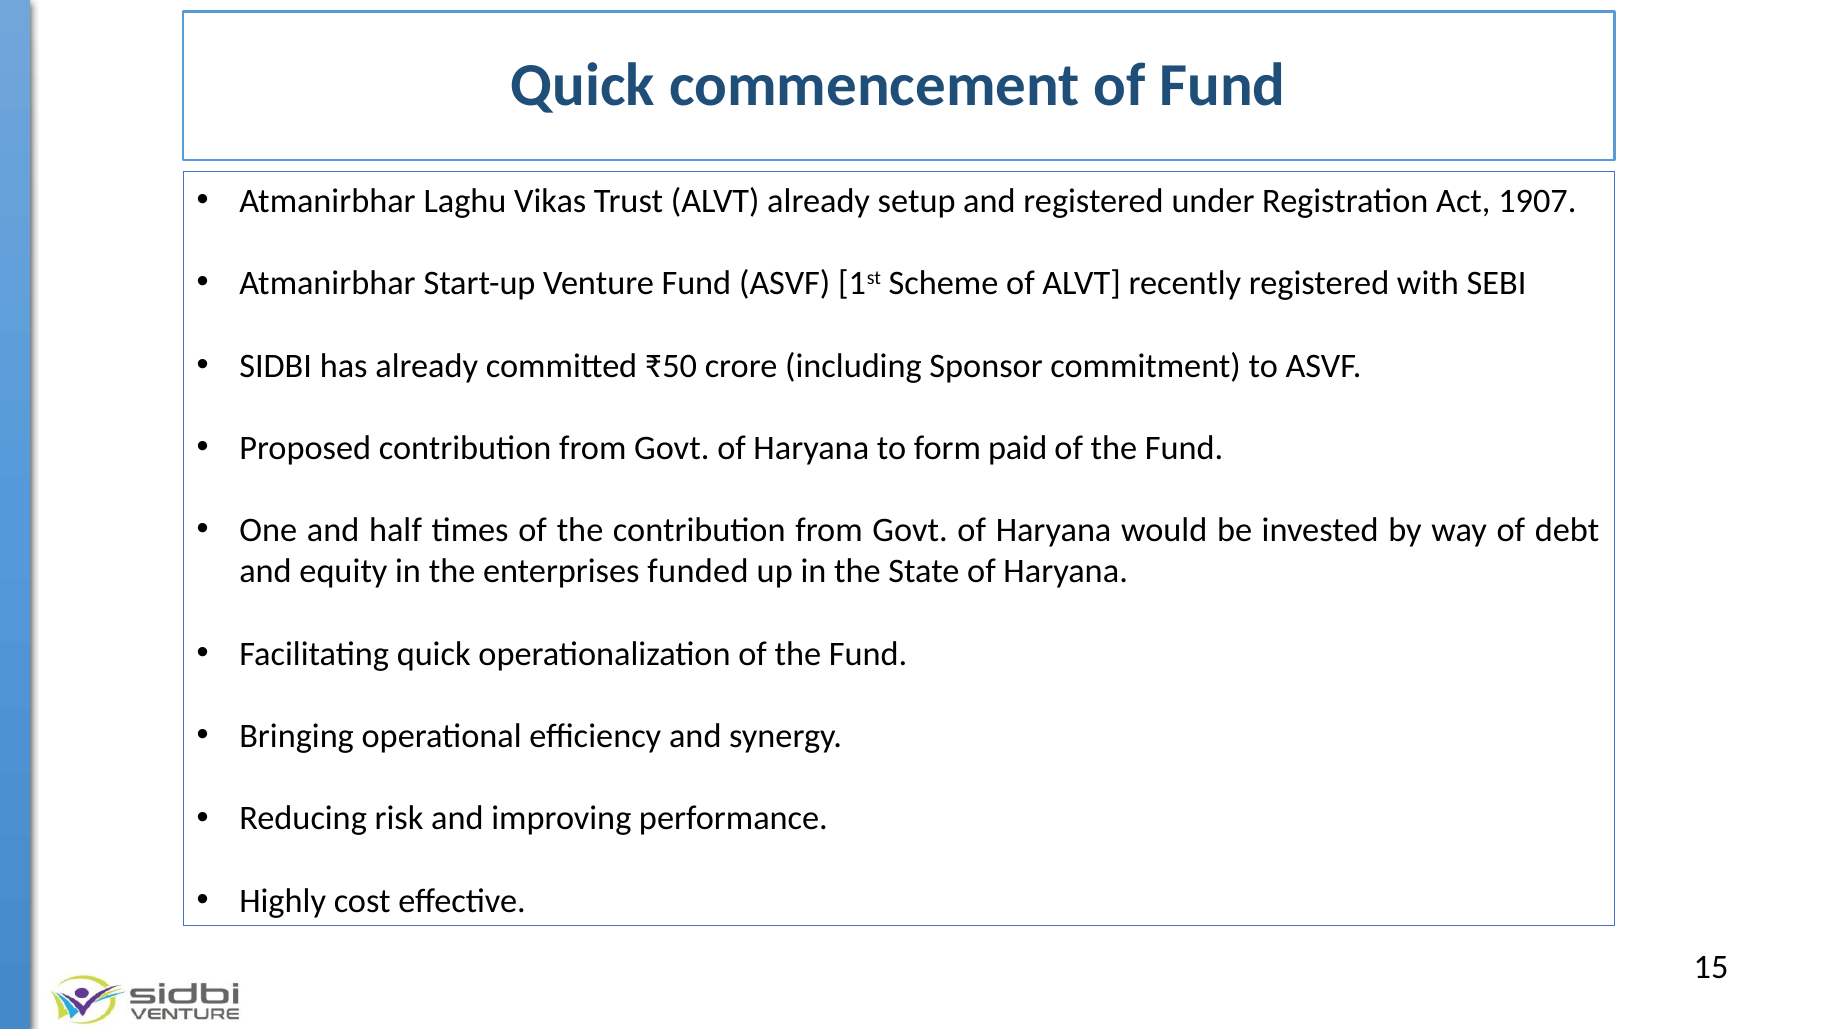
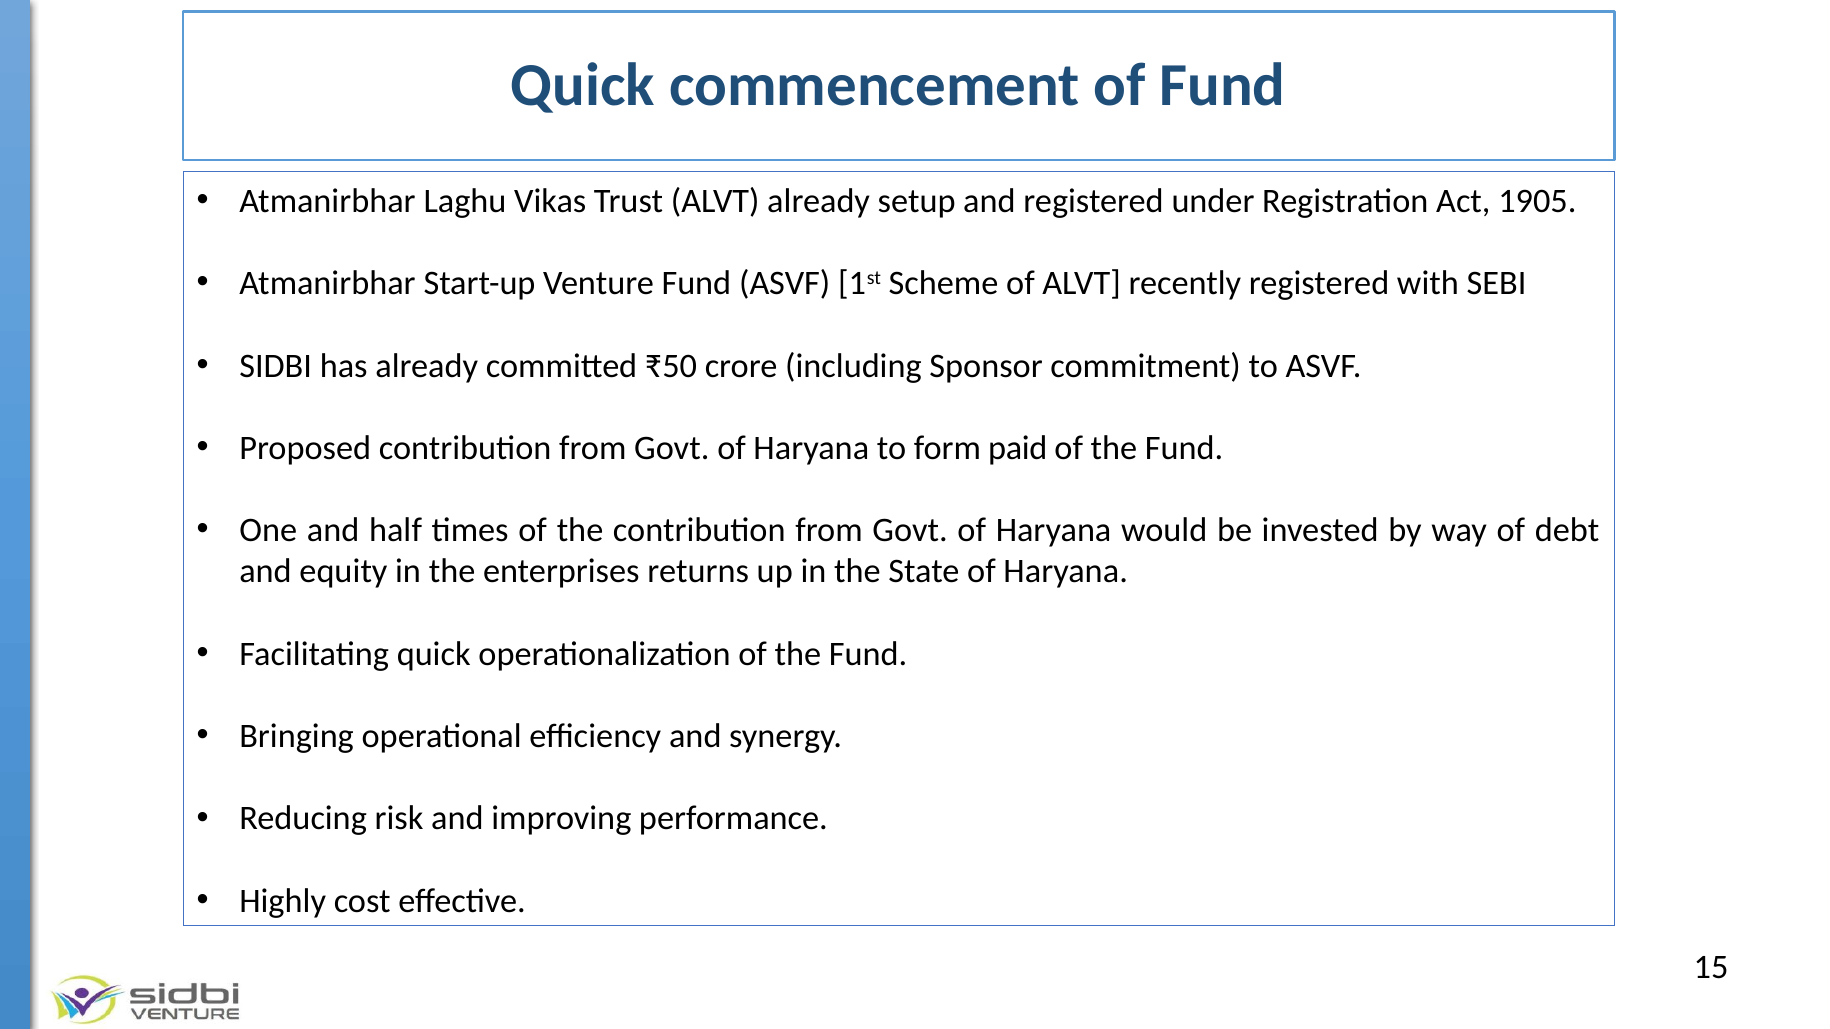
1907: 1907 -> 1905 (1537, 201)
funded: funded -> returns (698, 572)
